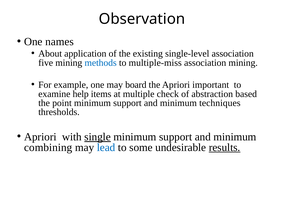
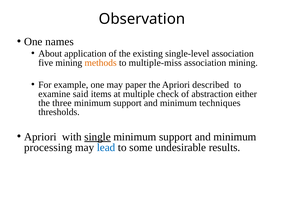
methods colour: blue -> orange (101, 63)
board: board -> paper (136, 85)
important: important -> described (211, 85)
help: help -> said (81, 94)
based: based -> either (246, 94)
point: point -> three (62, 103)
combining: combining -> processing (48, 147)
results underline: present -> none (225, 147)
